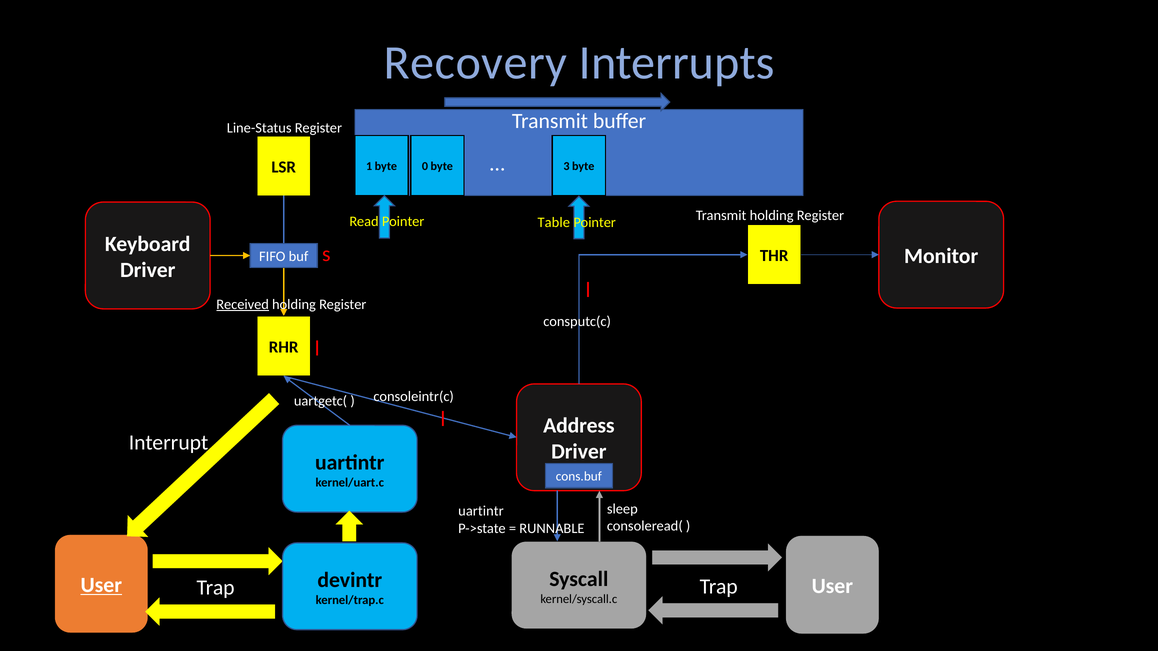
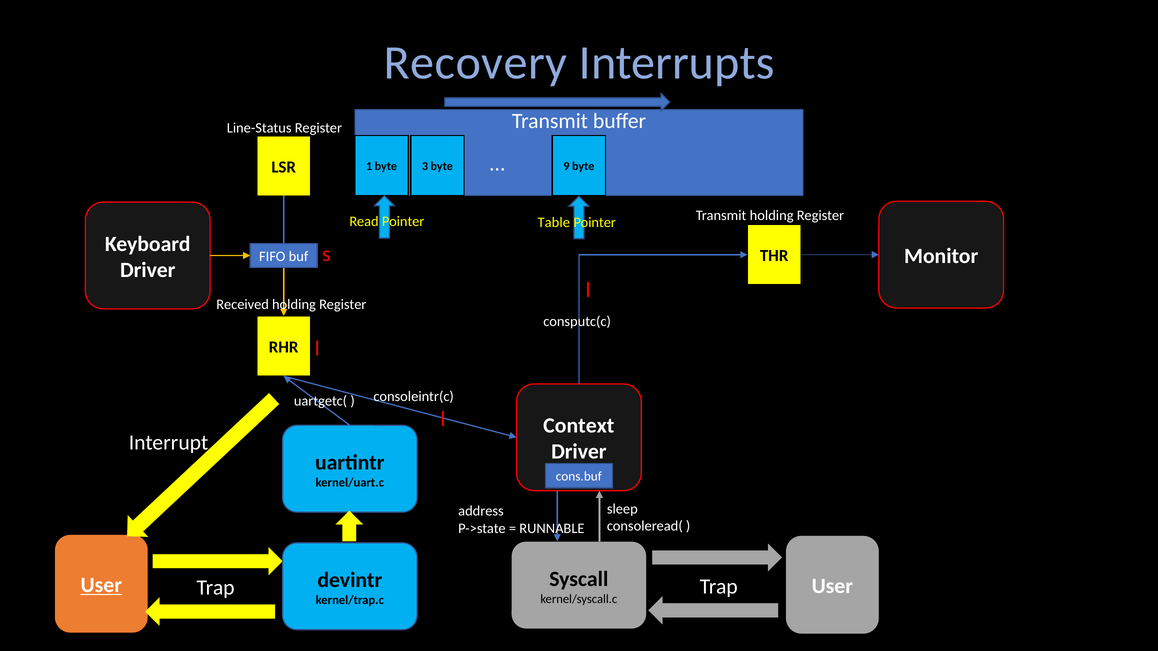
0: 0 -> 3 (425, 167)
3: 3 -> 9 (566, 167)
Received underline: present -> none (243, 305)
Address: Address -> Context (579, 426)
uartintr: uartintr -> address (481, 511)
